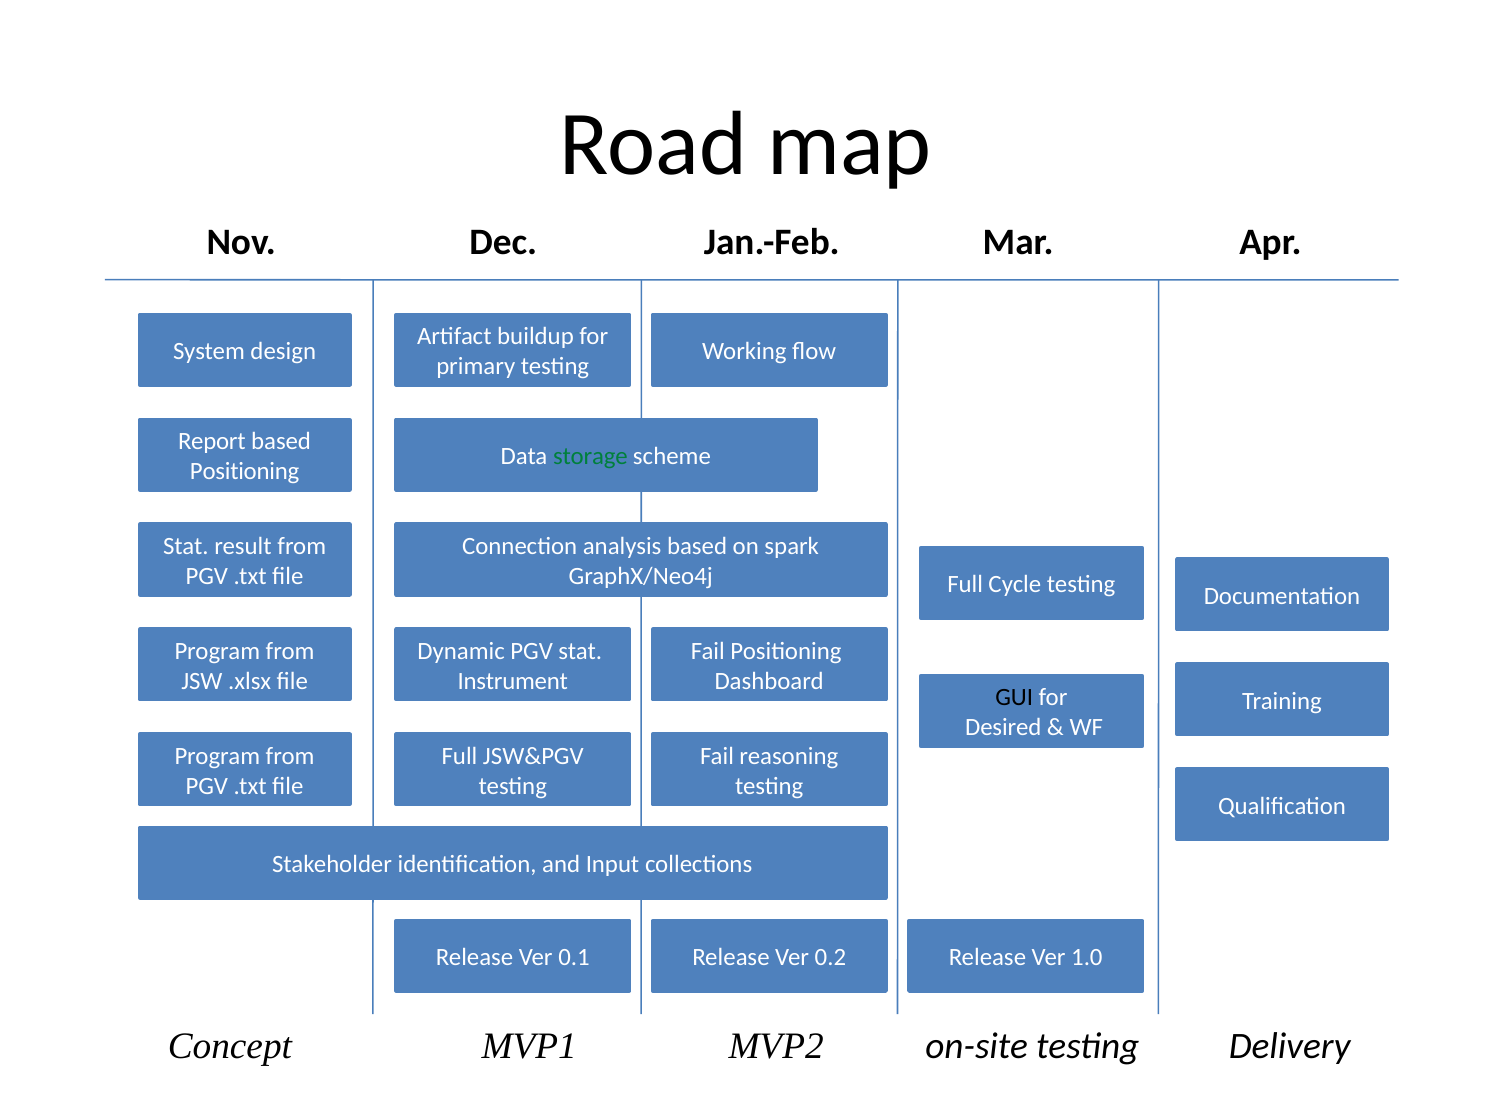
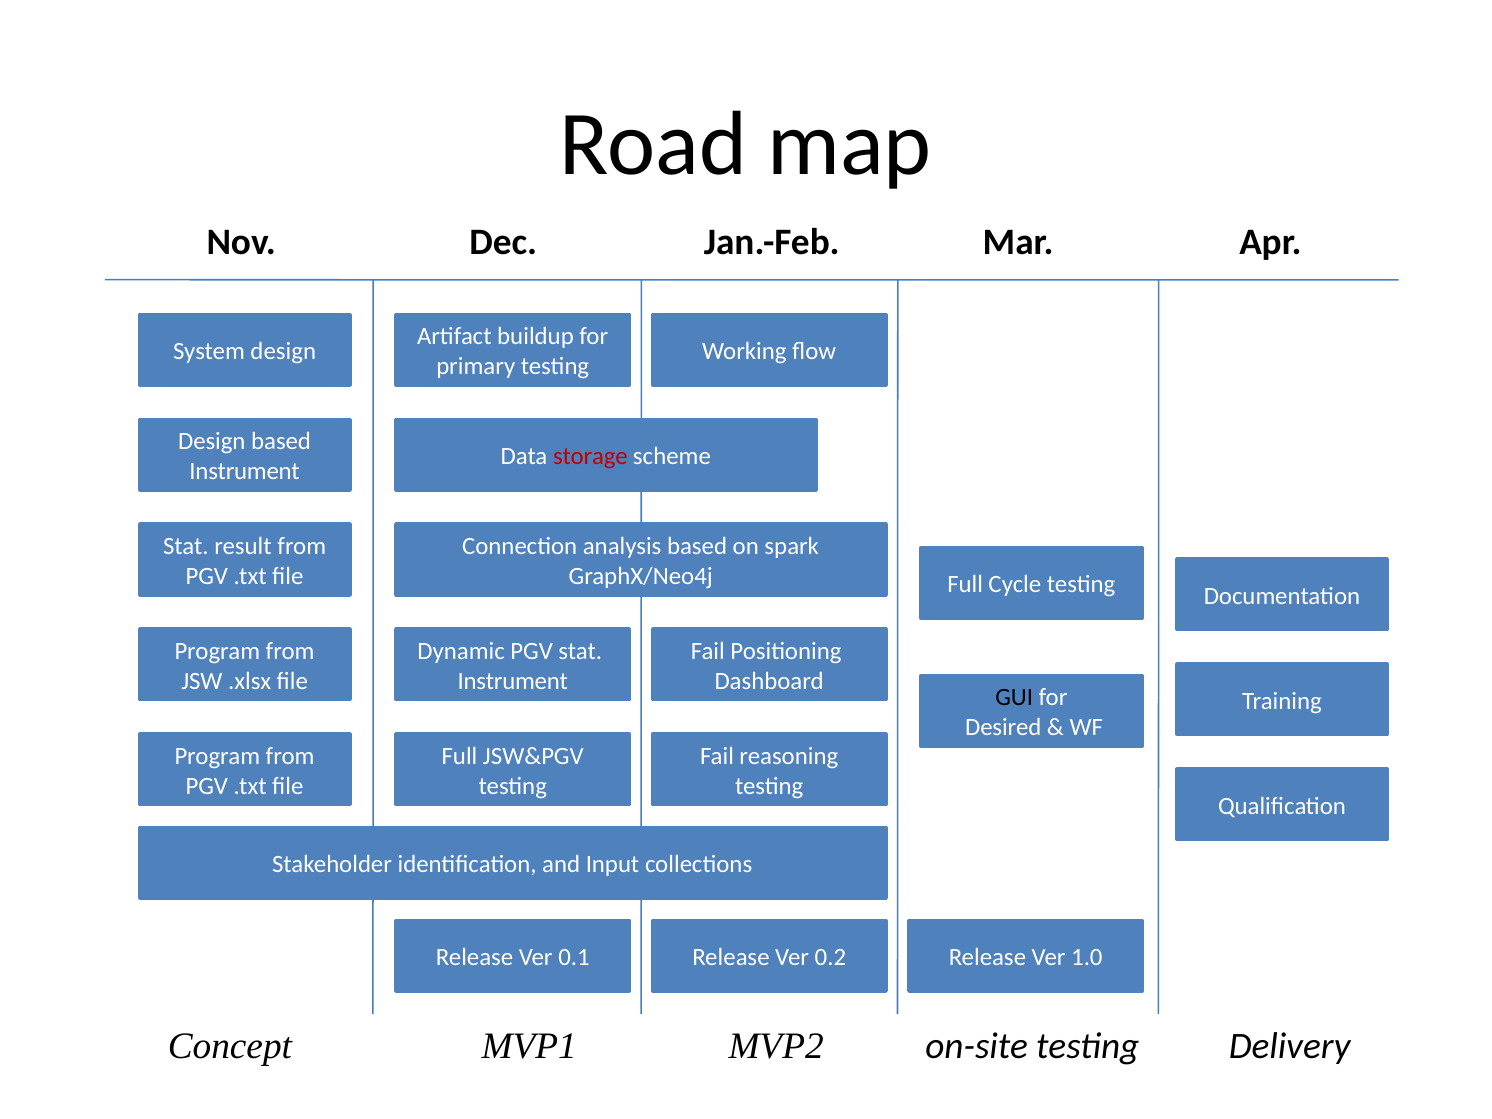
Report: Report -> Design (212, 441)
storage colour: green -> red (590, 456)
Positioning: Positioning -> Instrument (245, 471)
